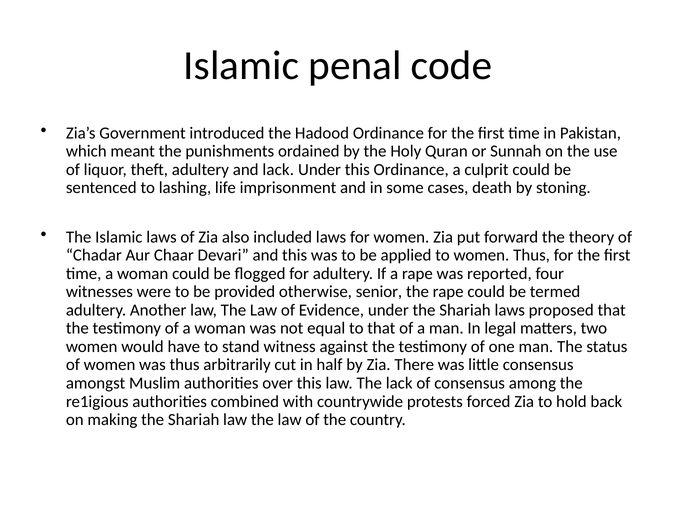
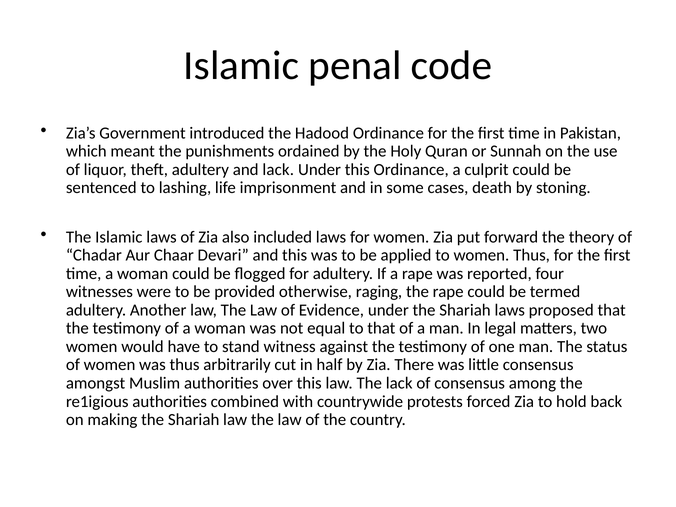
senior: senior -> raging (379, 292)
